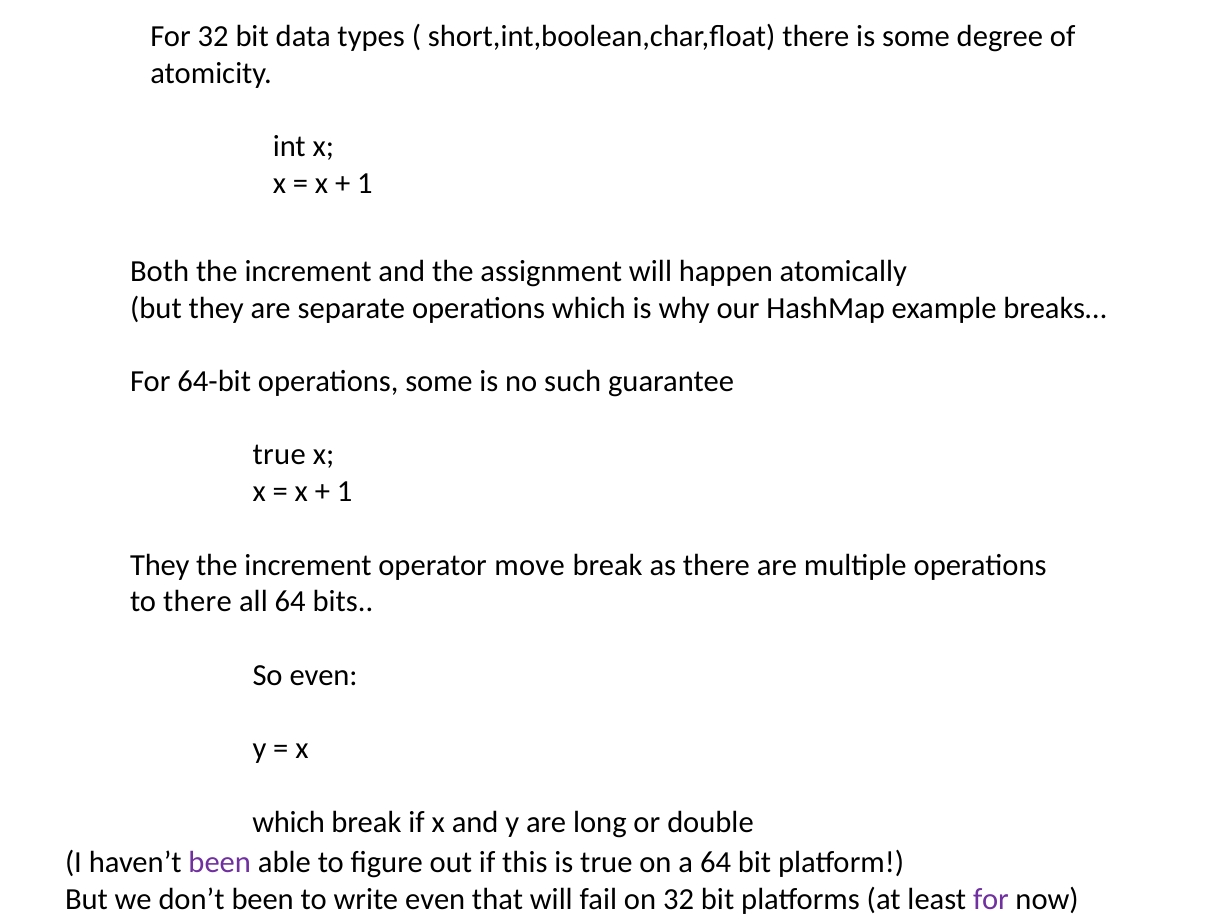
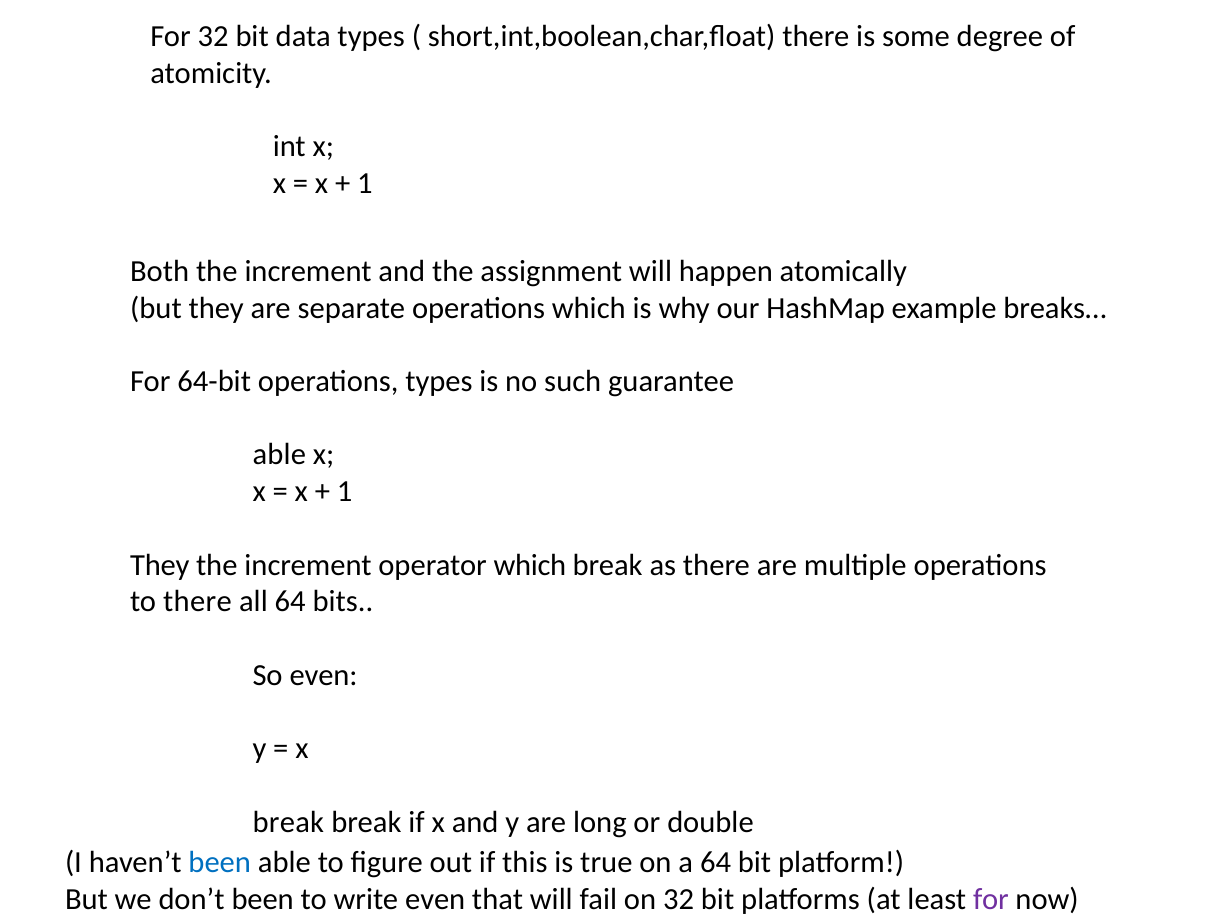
operations some: some -> types (439, 381)
true: true -> able (279, 455)
operator move: move -> which (530, 565)
which: which -> break (288, 822)
been colour: purple -> blue (220, 863)
